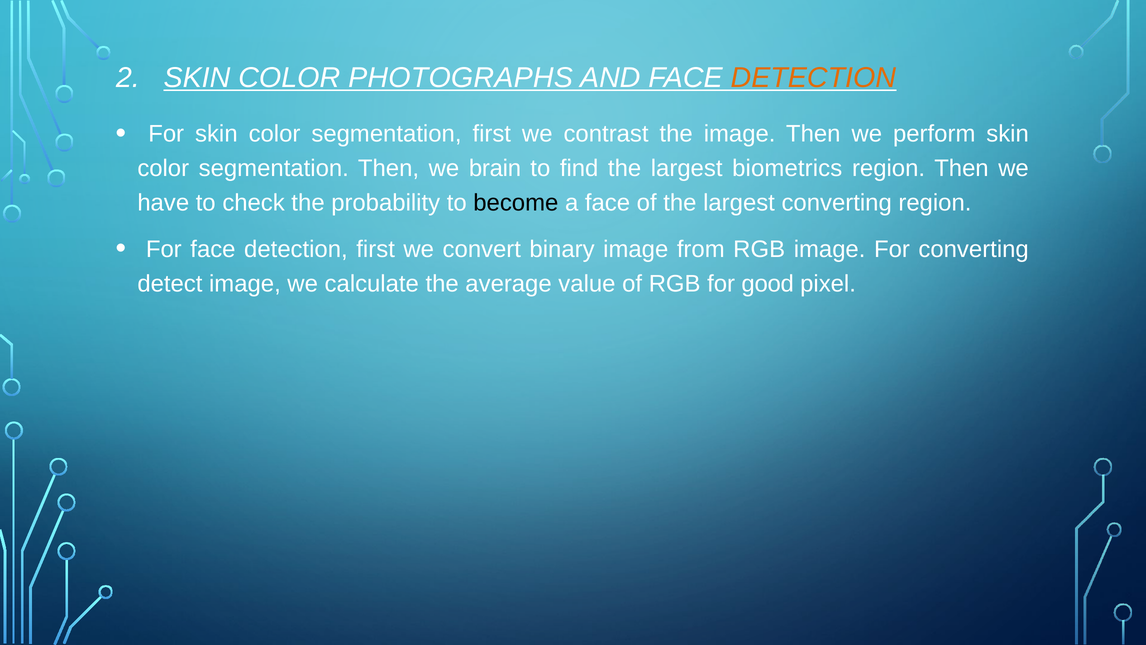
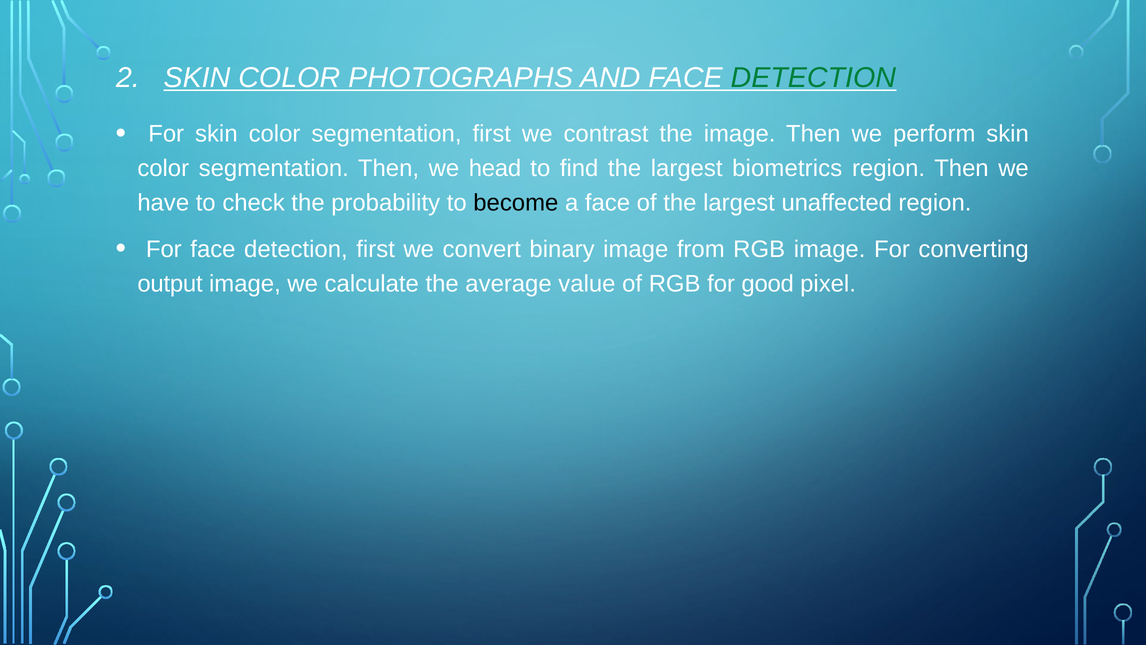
DETECTION colour: orange -> green (813, 78)
brain: brain -> head (495, 168)
largest converting: converting -> unaffected (837, 203)
detect: detect -> output (170, 284)
